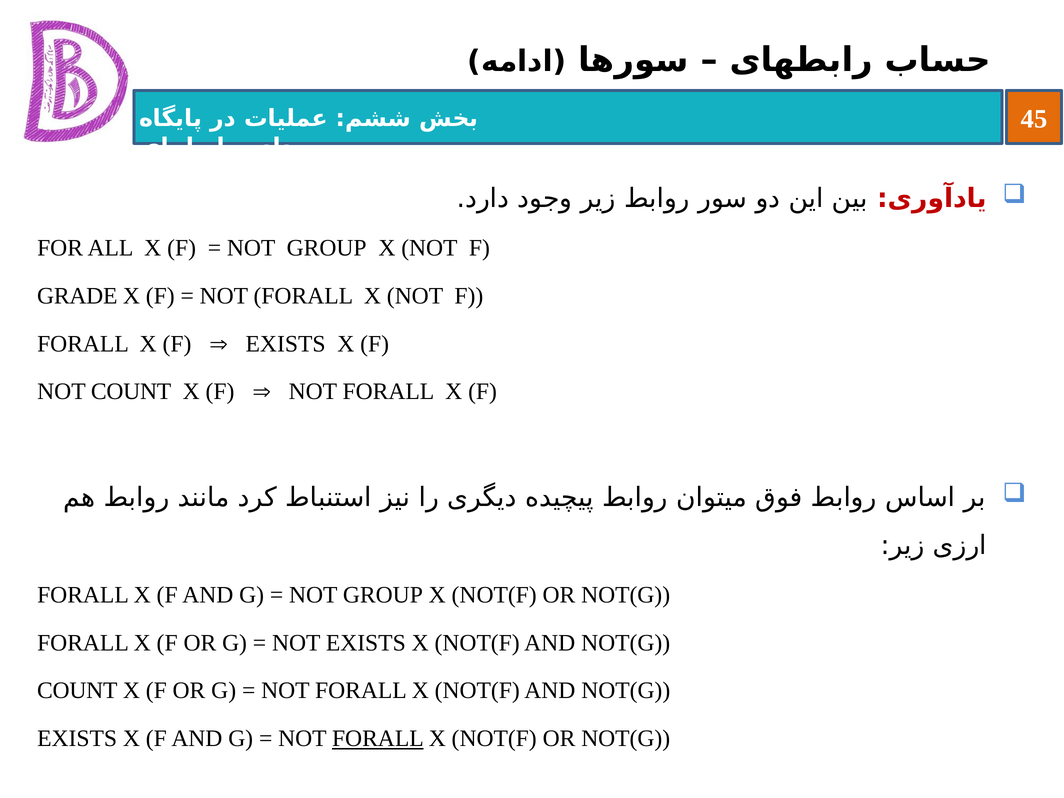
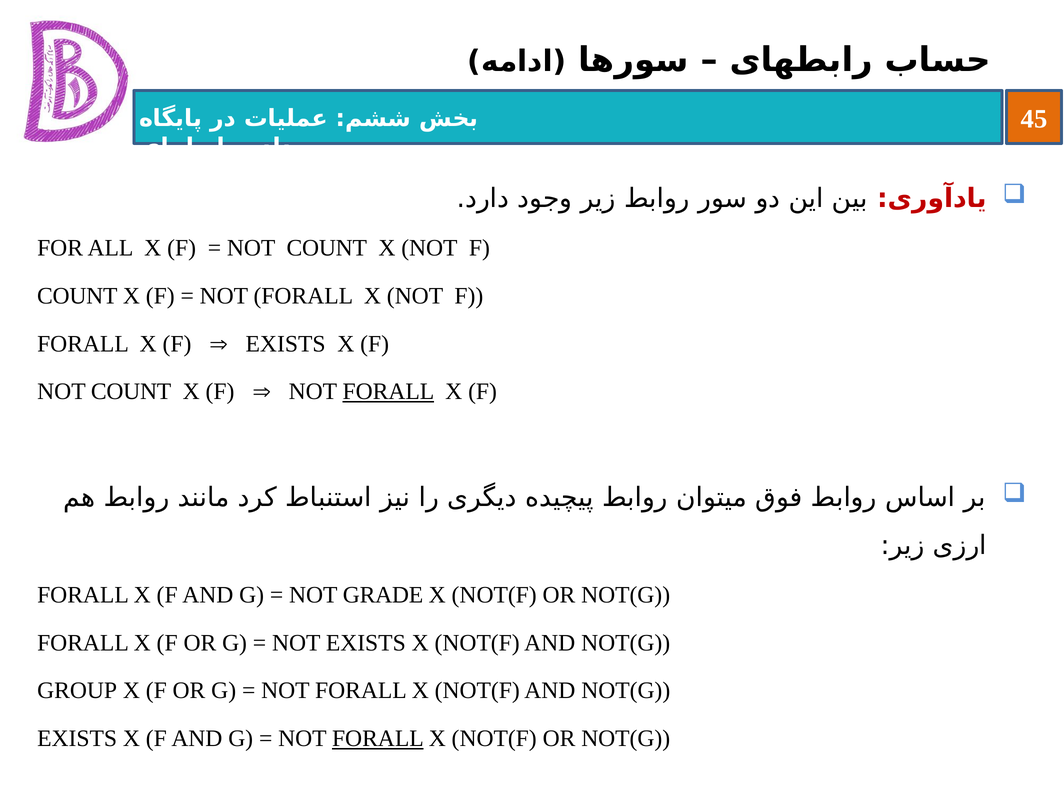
GROUP: GROUP -> COUNT (327, 248)
GRADE: GRADE -> COUNT (77, 296)
FORALL underline: none -> present (388, 392)
GROUP: GROUP -> GRADE (383, 595)
COUNT: COUNT -> GROUP (77, 691)
